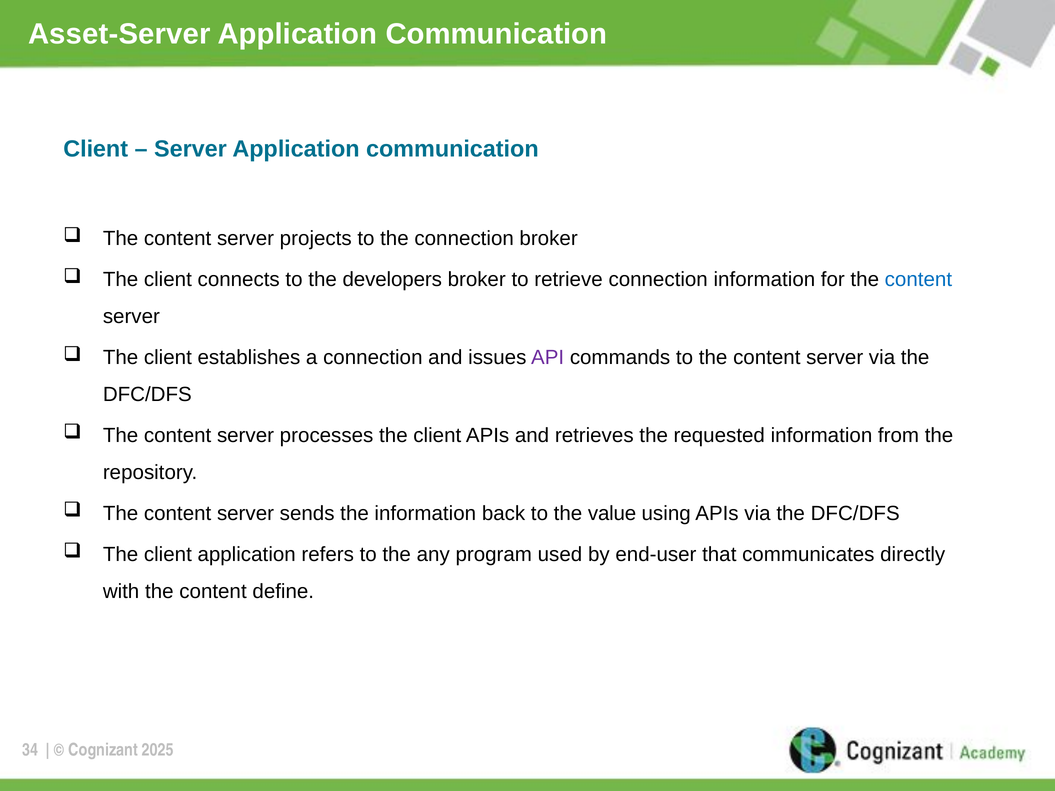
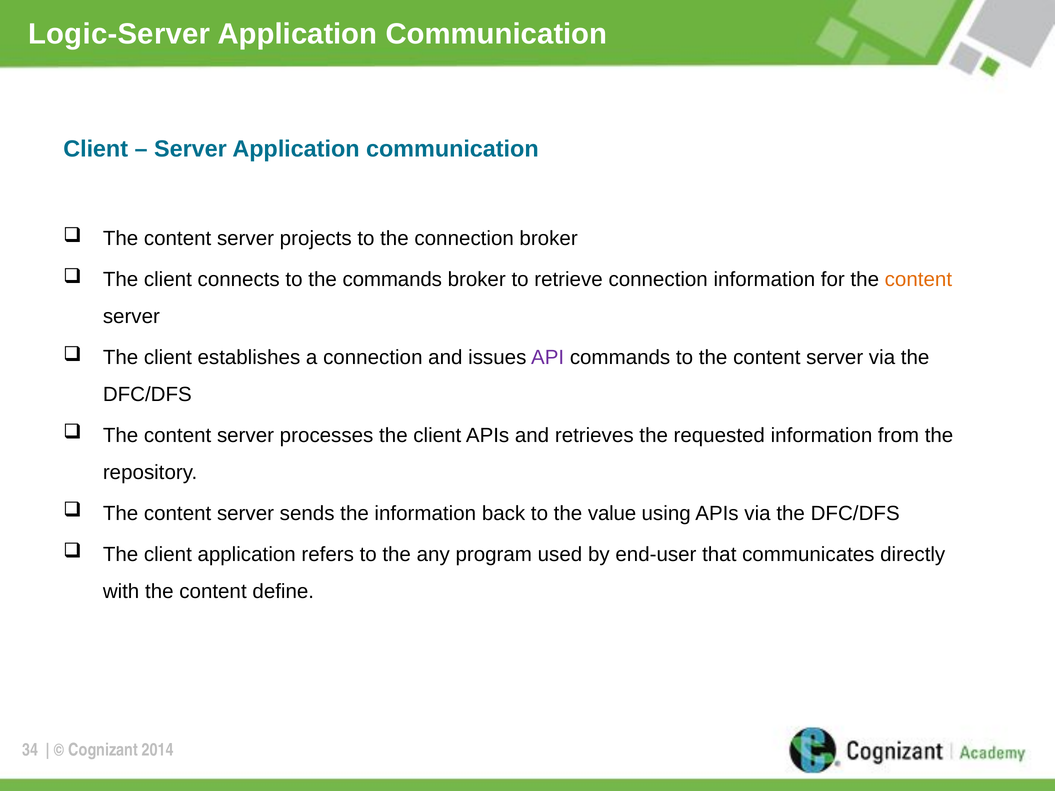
Asset-Server: Asset-Server -> Logic-Server (119, 34)
the developers: developers -> commands (392, 280)
content colour: blue -> orange (918, 280)
2025: 2025 -> 2014 (158, 750)
